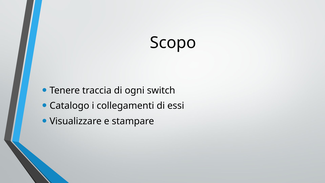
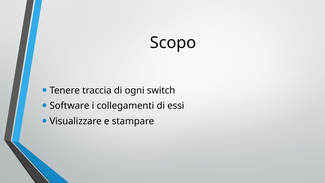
Catalogo: Catalogo -> Software (69, 106)
